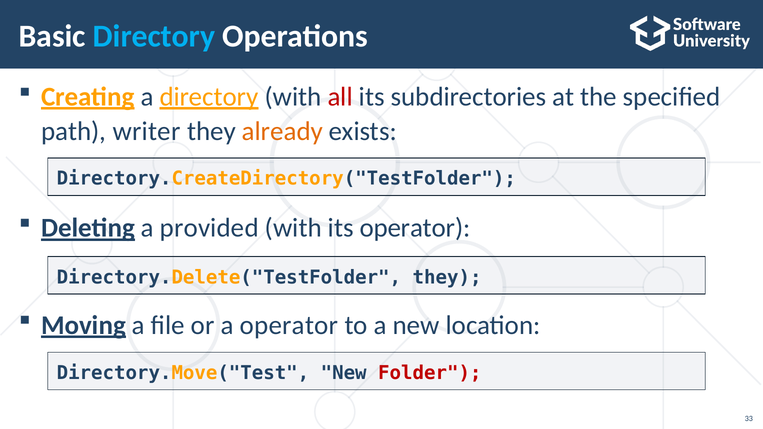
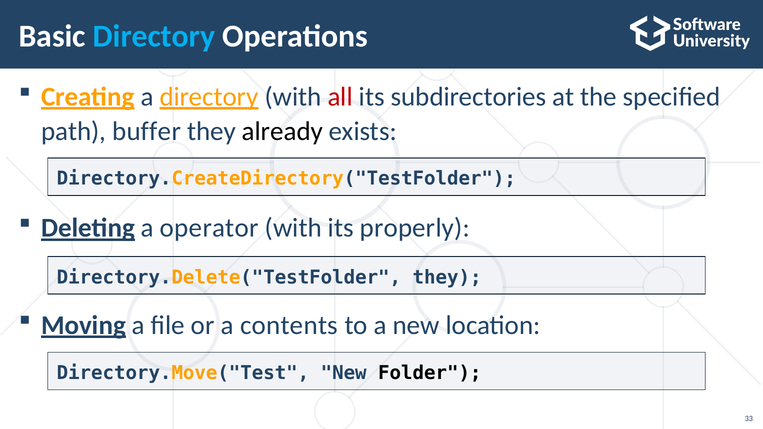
writer: writer -> buffer (147, 131)
already colour: orange -> black (282, 131)
provided: provided -> operator (209, 228)
its operator: operator -> properly (415, 228)
a operator: operator -> contents (289, 325)
Folder colour: red -> black (430, 373)
